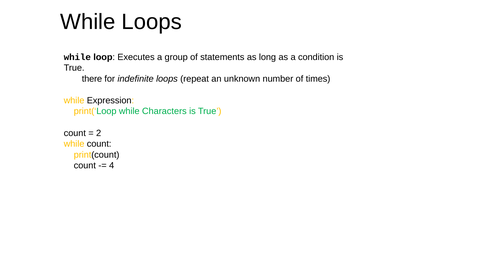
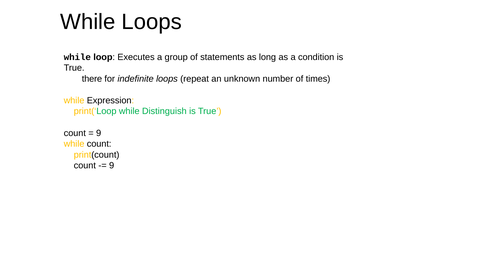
Characters: Characters -> Distinguish (164, 111)
2: 2 -> 9 (99, 133)
4: 4 -> 9 (112, 166)
